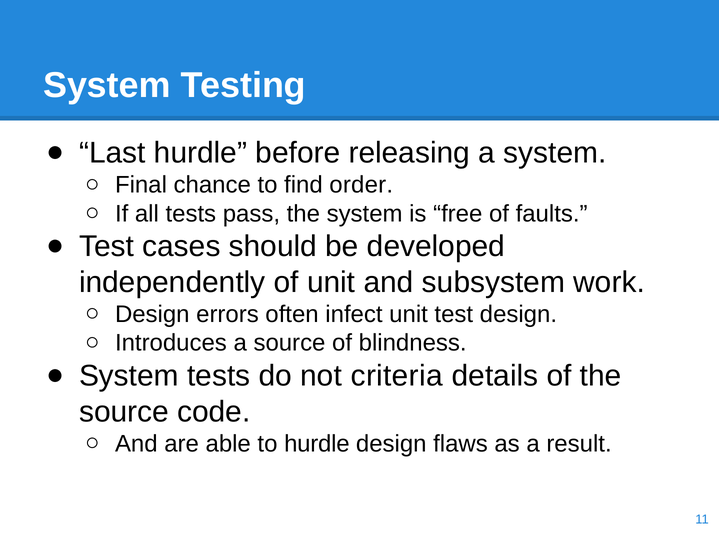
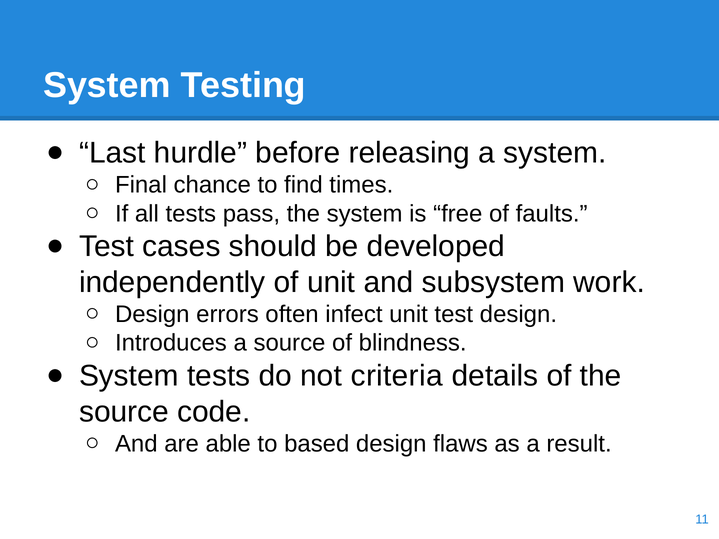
order: order -> times (361, 185)
to hurdle: hurdle -> based (317, 444)
